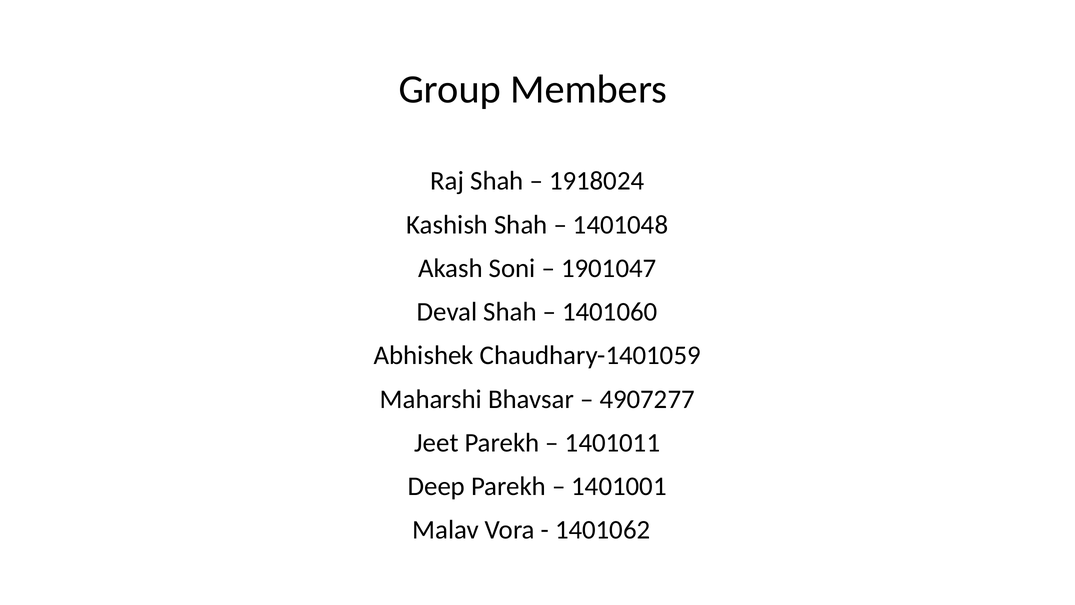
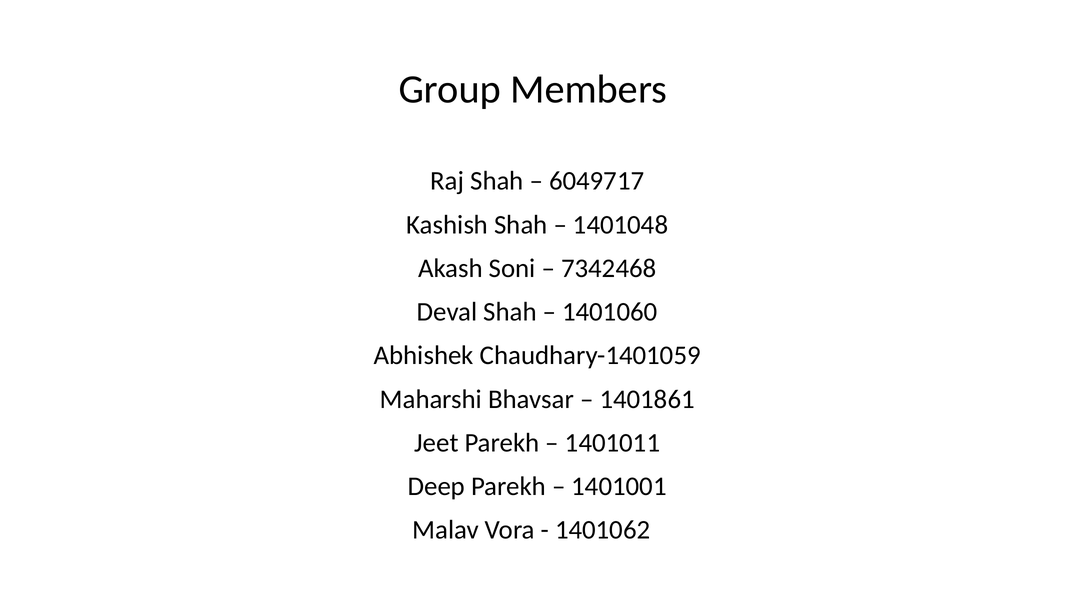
1918024: 1918024 -> 6049717 (597, 181)
1901047: 1901047 -> 7342468 (609, 268)
4907277: 4907277 -> 1401861 (647, 399)
